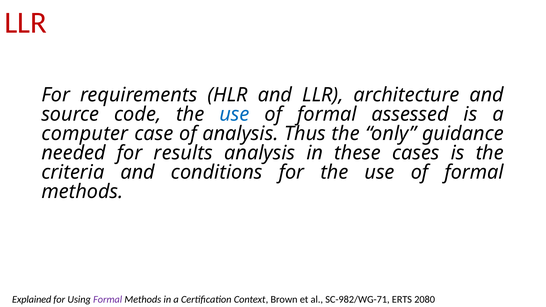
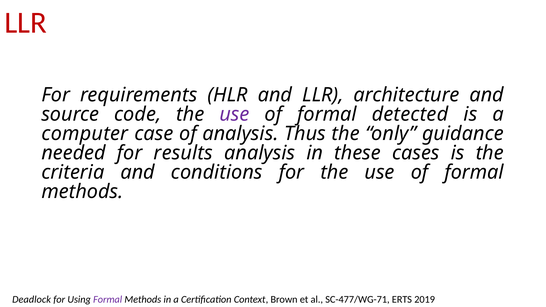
use colour: blue -> purple (234, 114)
assessed: assessed -> detected (410, 114)
Explained: Explained -> Deadlock (32, 299)
SC-982/WG-71: SC-982/WG-71 -> SC-477/WG-71 (357, 299)
2080: 2080 -> 2019 (425, 299)
